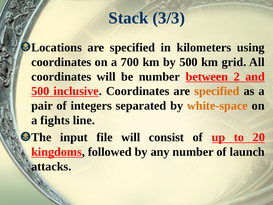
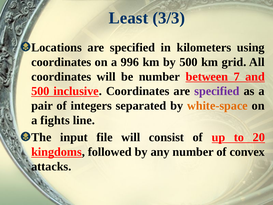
Stack: Stack -> Least (128, 18)
700: 700 -> 996 (130, 62)
2: 2 -> 7 (237, 76)
specified colour: orange -> purple (217, 91)
launch: launch -> convex (247, 152)
